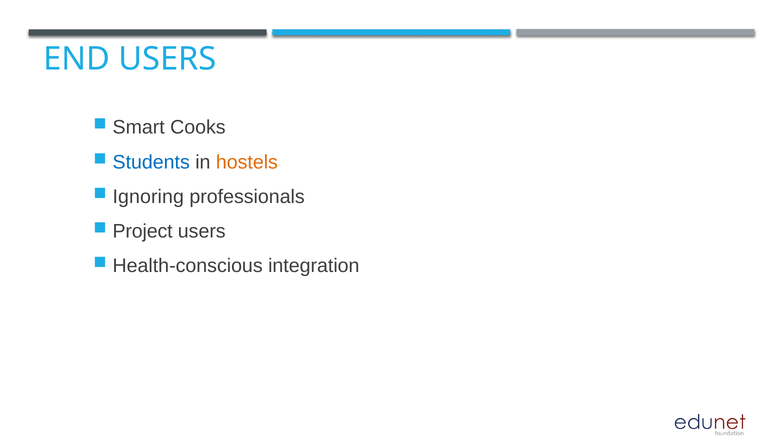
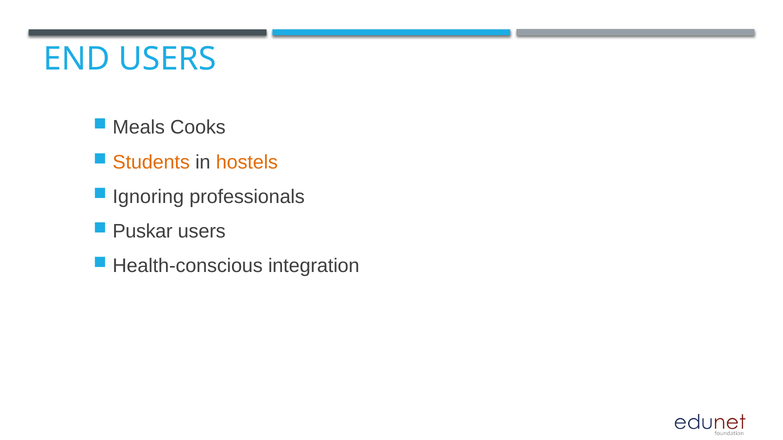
Smart: Smart -> Meals (139, 128)
Students colour: blue -> orange (151, 162)
Project: Project -> Puskar (143, 232)
